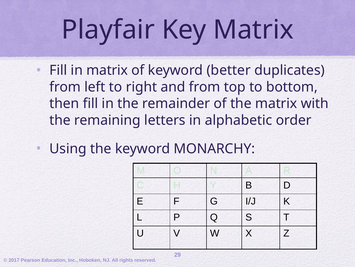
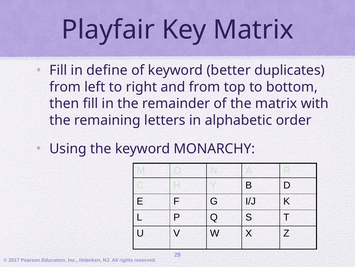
in matrix: matrix -> define (107, 70)
